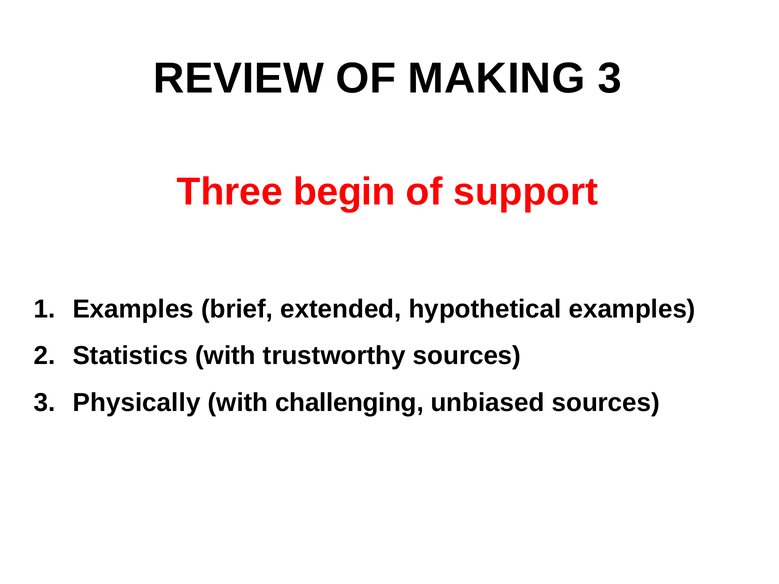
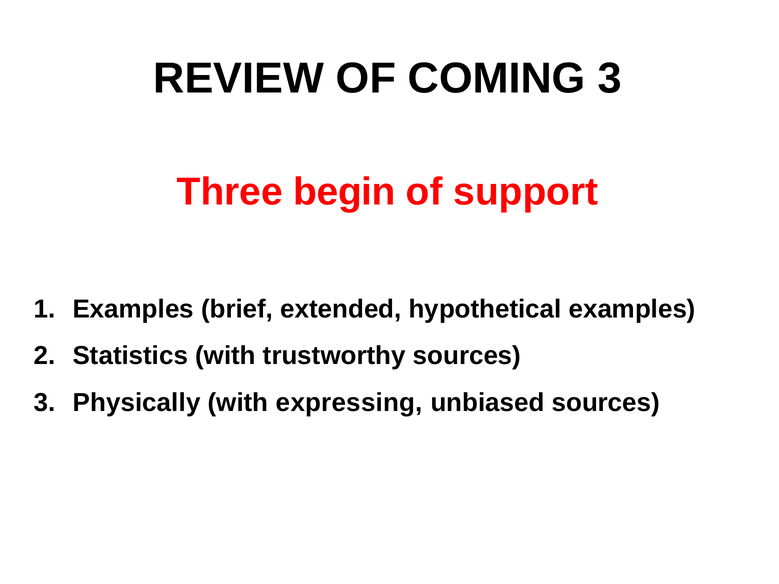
MAKING: MAKING -> COMING (497, 78)
challenging: challenging -> expressing (349, 403)
